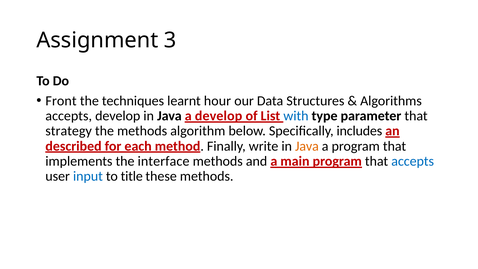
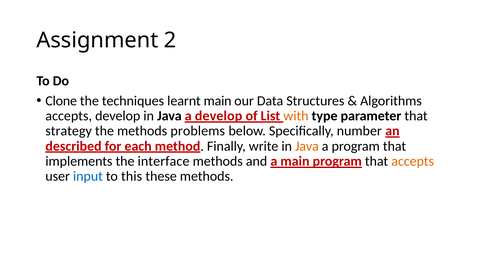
3: 3 -> 2 (170, 40)
Front: Front -> Clone (61, 101)
learnt hour: hour -> main (218, 101)
with colour: blue -> orange (296, 116)
algorithm: algorithm -> problems (198, 131)
includes: includes -> number (359, 131)
accepts colour: blue -> orange (413, 161)
title: title -> this (132, 176)
